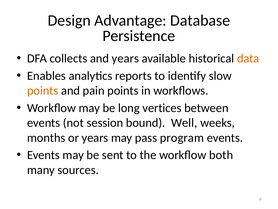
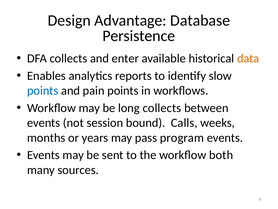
and years: years -> enter (125, 58)
points colour: orange -> blue (43, 90)
long vertices: vertices -> collects (162, 108)
Well: Well -> Calls (184, 123)
